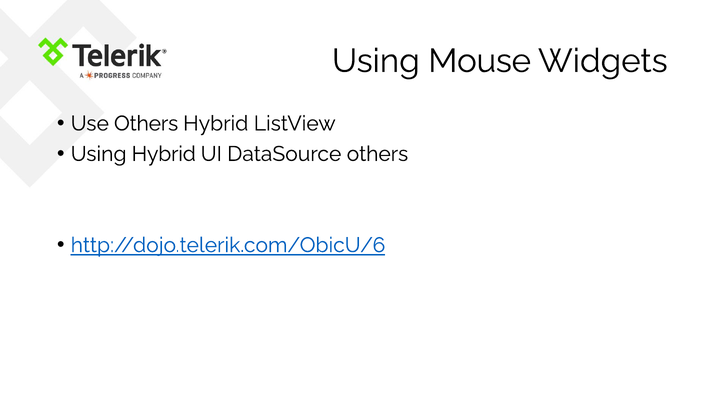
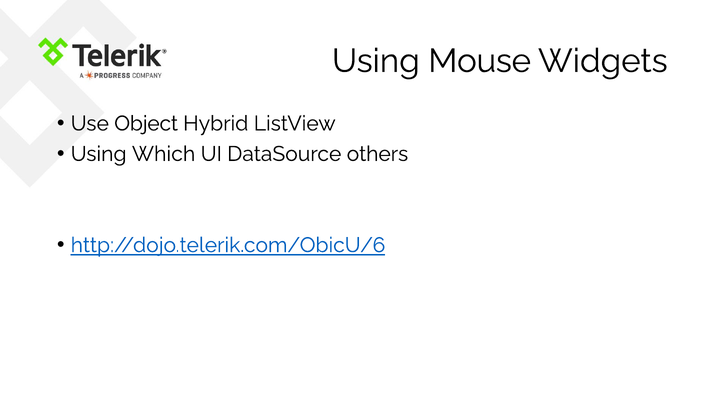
Use Others: Others -> Object (146, 123)
Using Hybrid: Hybrid -> Which (164, 154)
